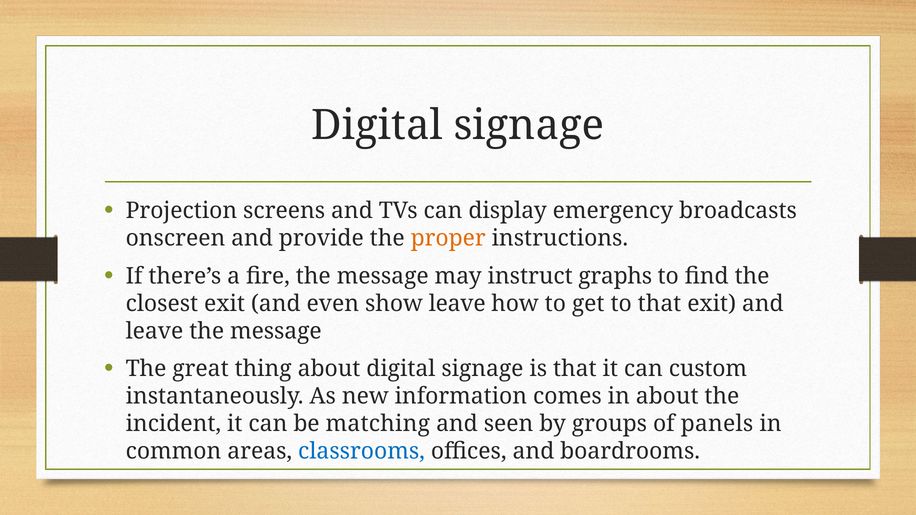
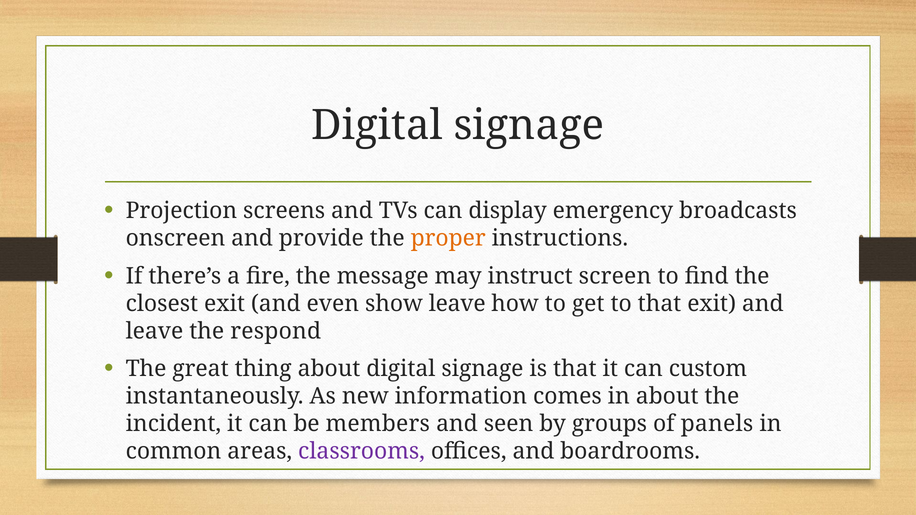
graphs: graphs -> screen (615, 276)
leave the message: message -> respond (276, 331)
matching: matching -> members (378, 424)
classrooms colour: blue -> purple (362, 451)
